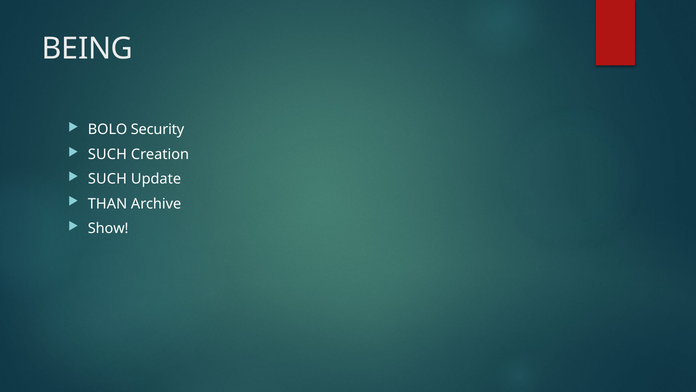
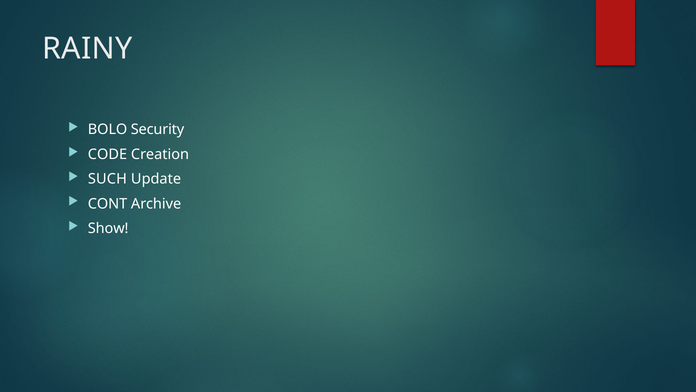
BEING: BEING -> RAINY (87, 49)
SUCH: SUCH -> CODE (107, 154)
THAN: THAN -> CONT (108, 204)
